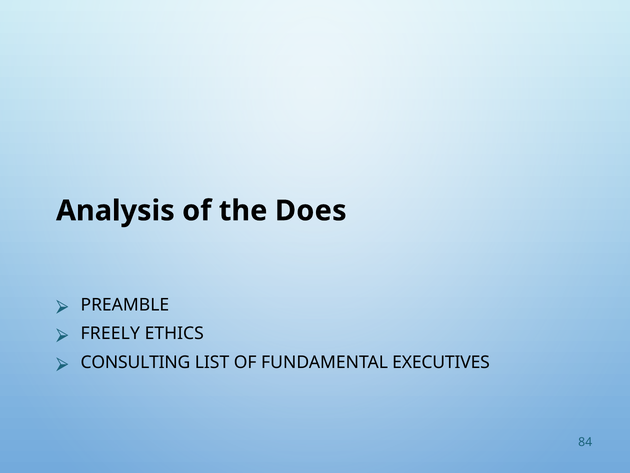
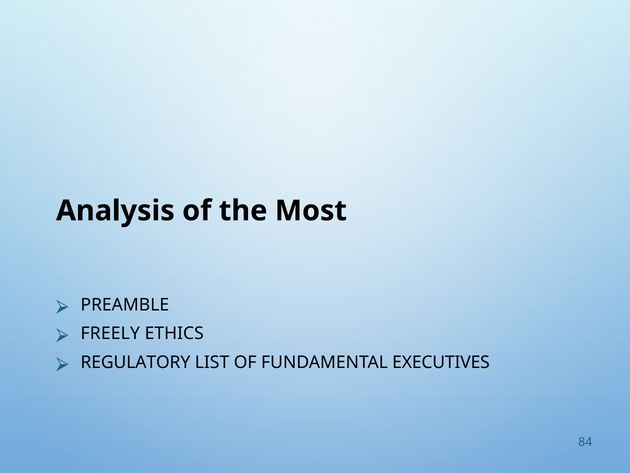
Does: Does -> Most (311, 211)
CONSULTING: CONSULTING -> REGULATORY (135, 362)
